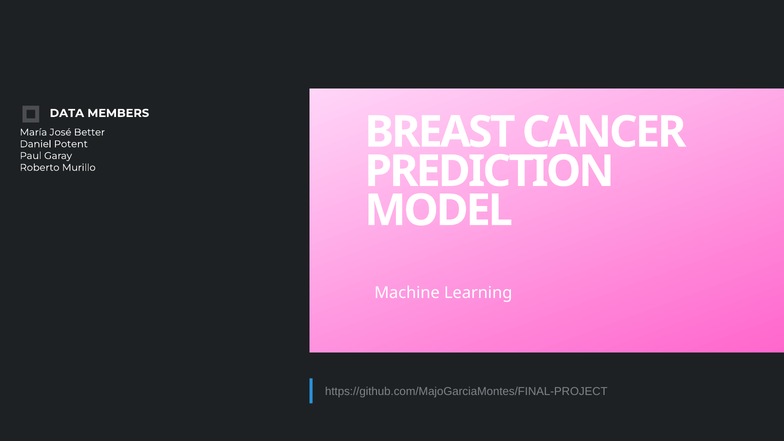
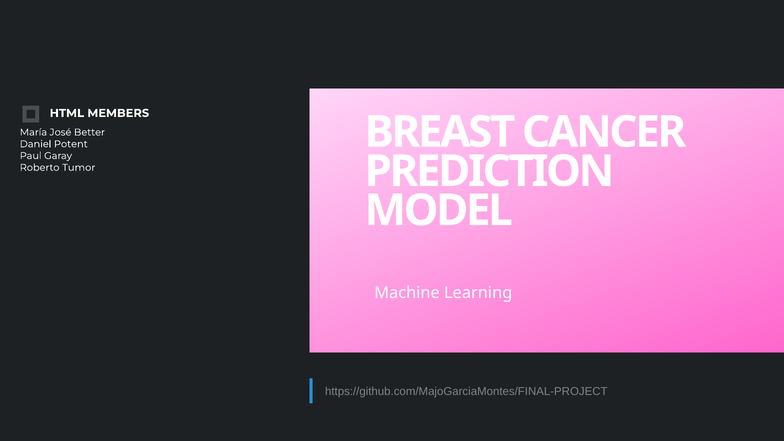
DATA: DATA -> HTML (67, 113)
Murillo: Murillo -> Tumor (79, 168)
